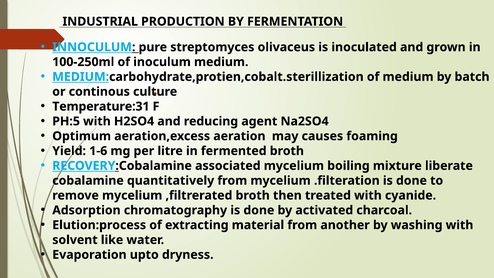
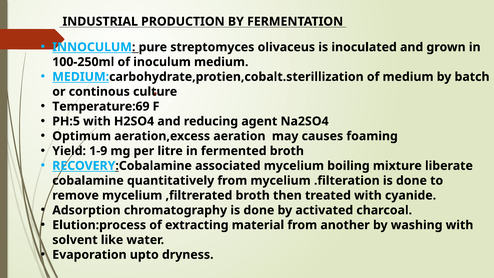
Temperature:31: Temperature:31 -> Temperature:69 (101, 106)
1-6: 1-6 -> 1-9 (98, 151)
